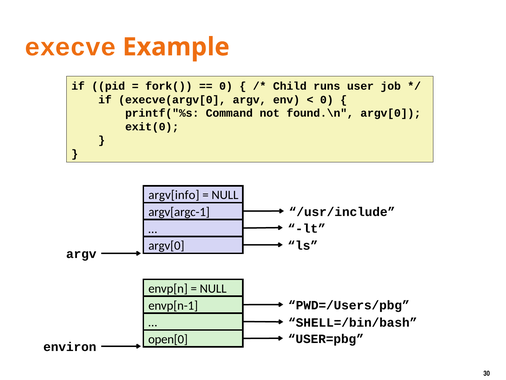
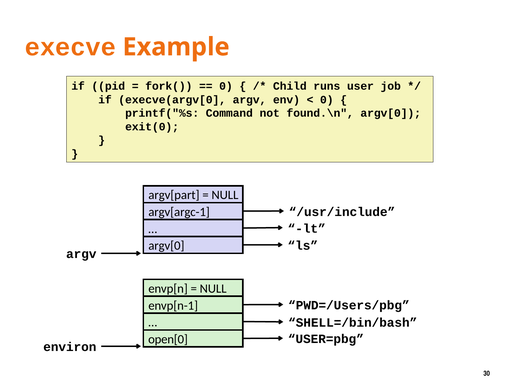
argv[info: argv[info -> argv[part (174, 195)
